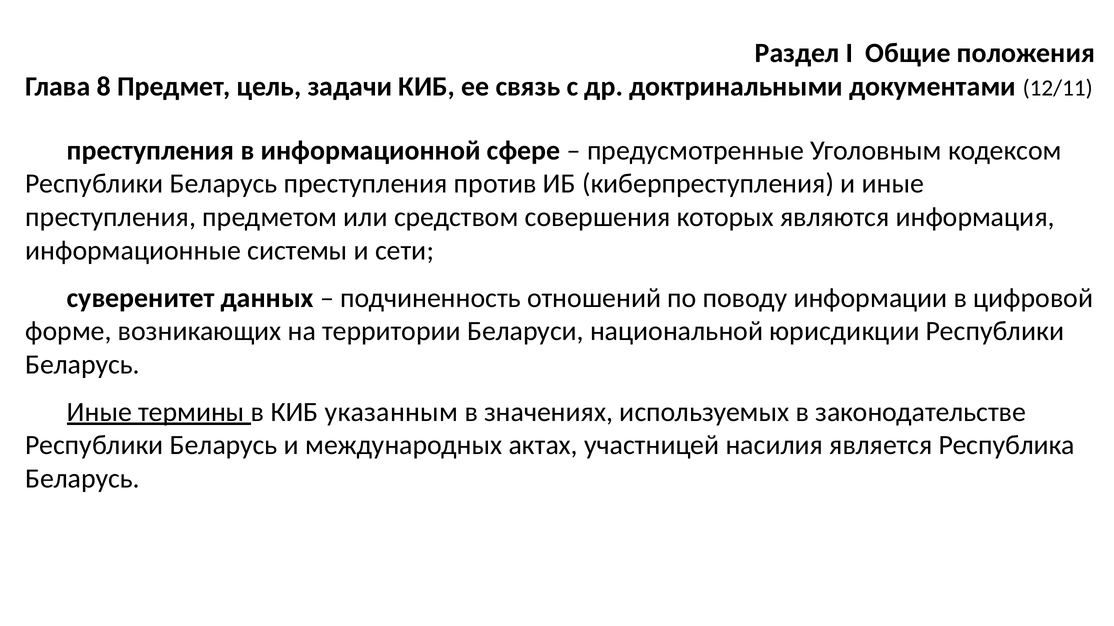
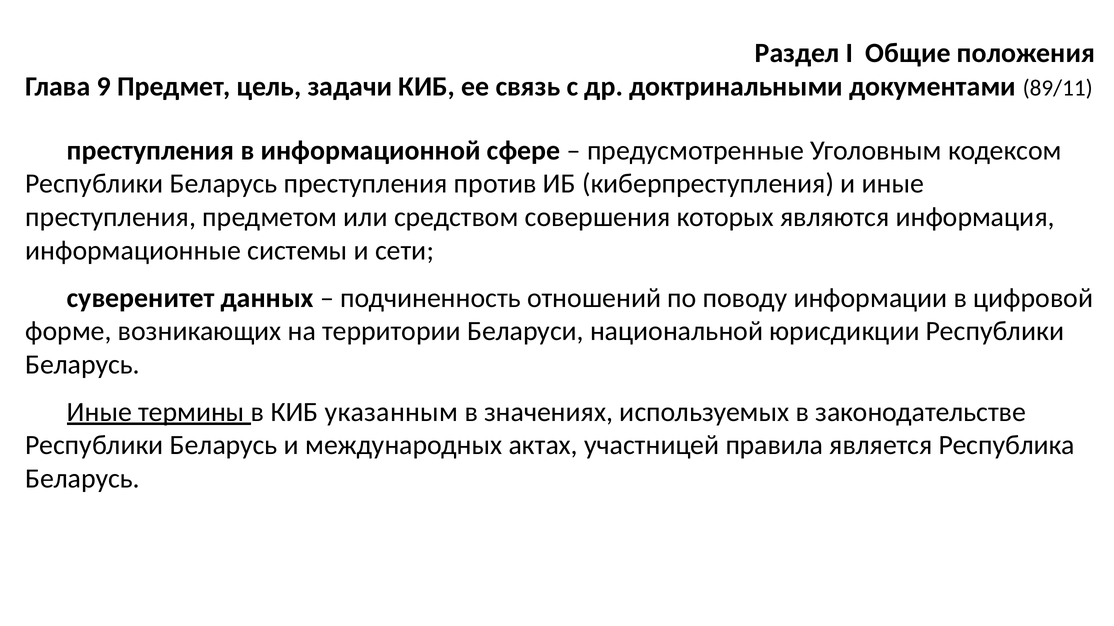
8: 8 -> 9 (104, 86)
12/11: 12/11 -> 89/11 (1058, 88)
насилия: насилия -> правила (774, 446)
